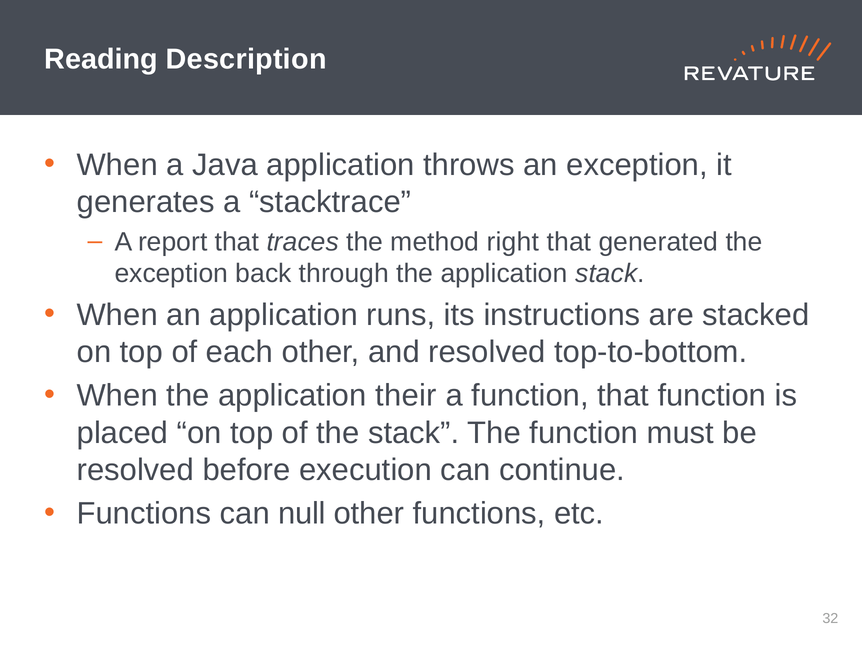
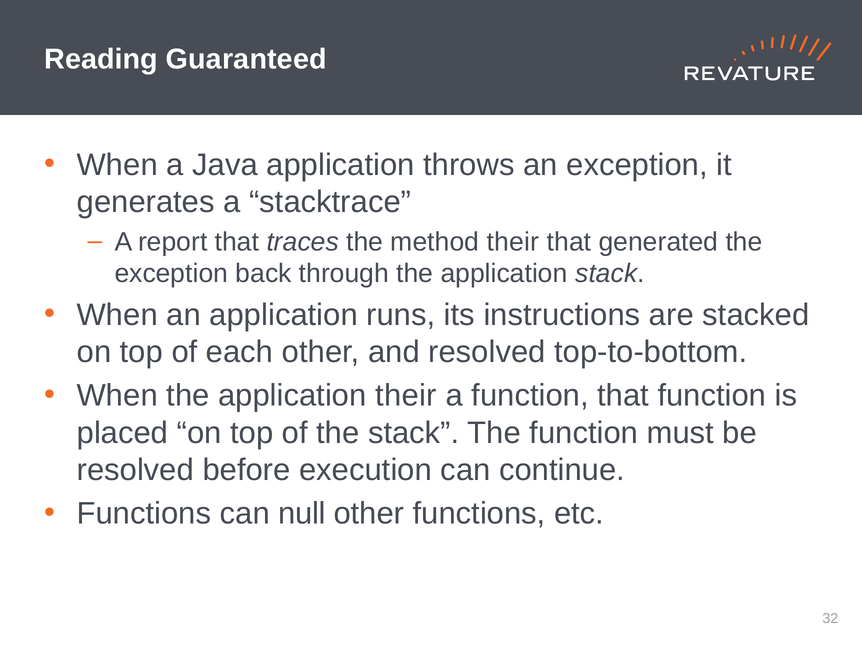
Description: Description -> Guaranteed (246, 59)
method right: right -> their (513, 242)
